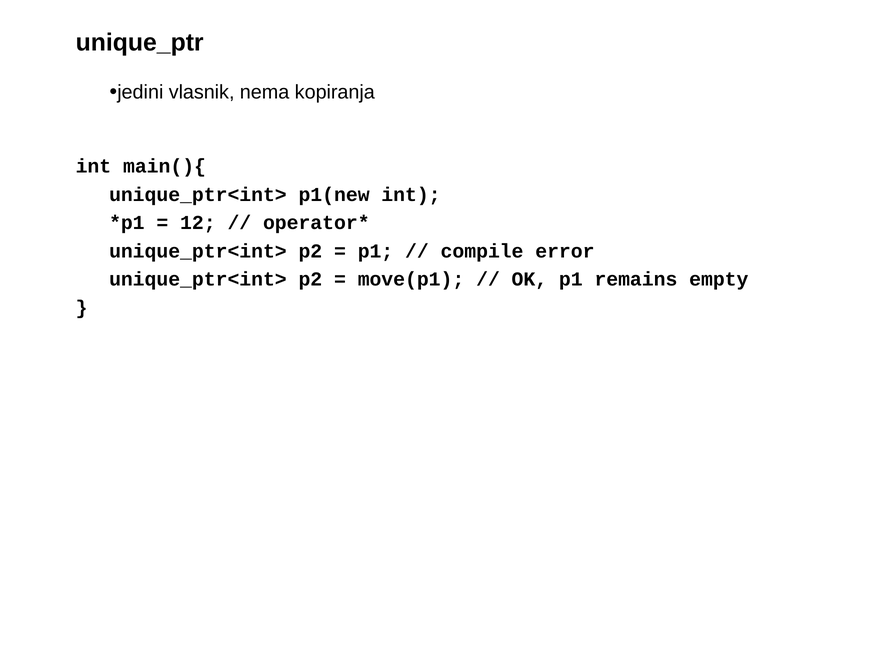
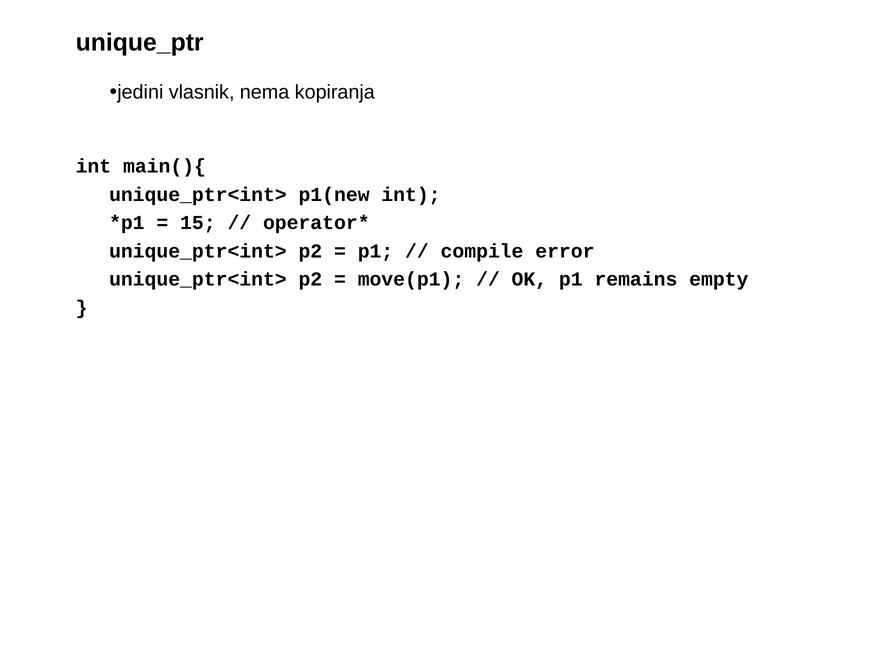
12: 12 -> 15 (198, 223)
